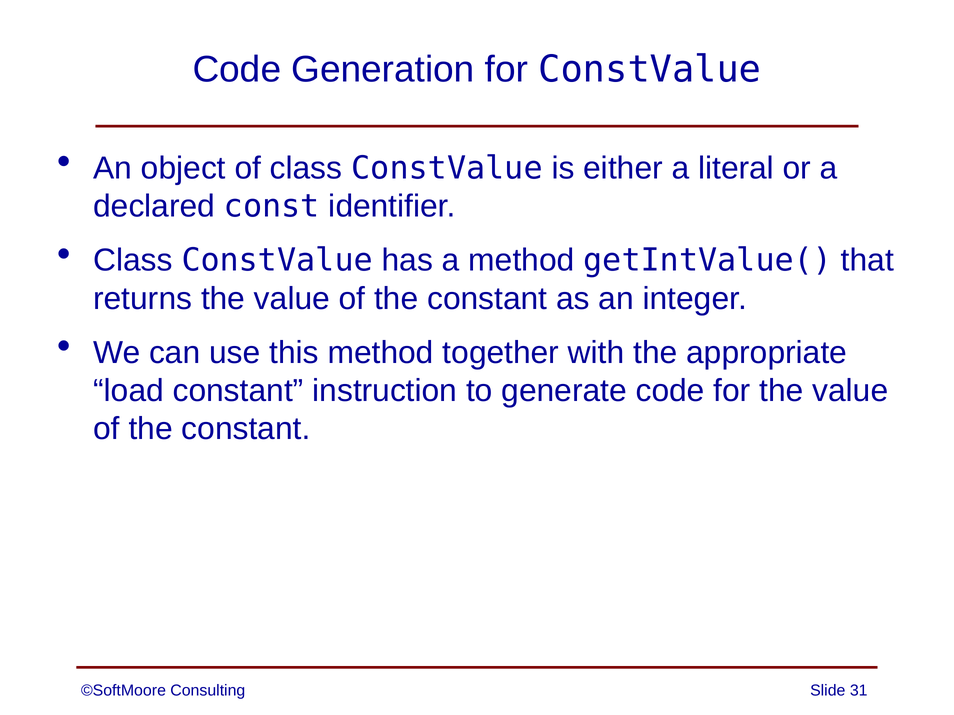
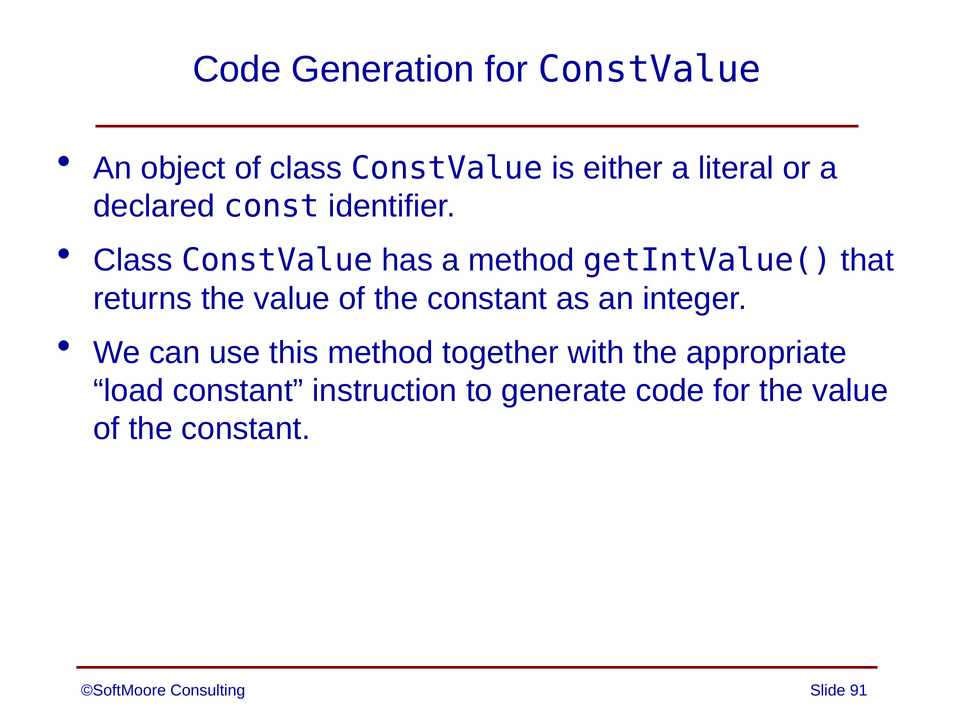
31: 31 -> 91 (859, 691)
